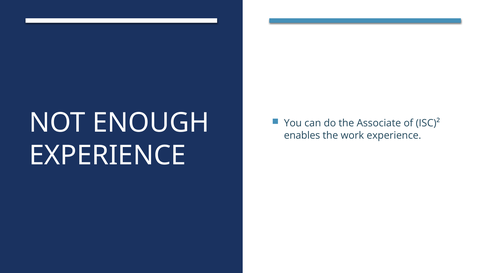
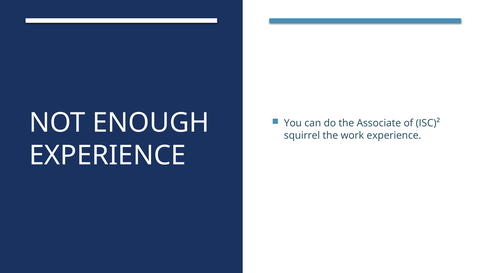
enables: enables -> squirrel (302, 135)
